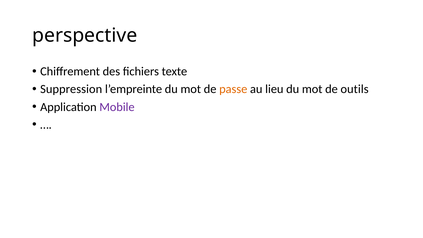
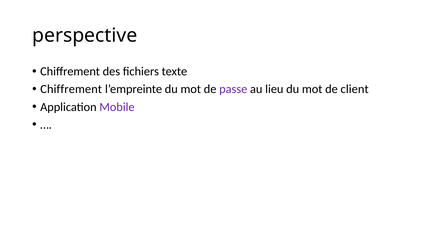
Suppression: Suppression -> Chiffrement (71, 89)
passe colour: orange -> purple (233, 89)
outils: outils -> client (355, 89)
